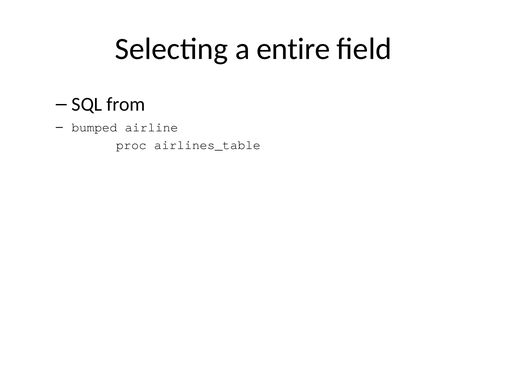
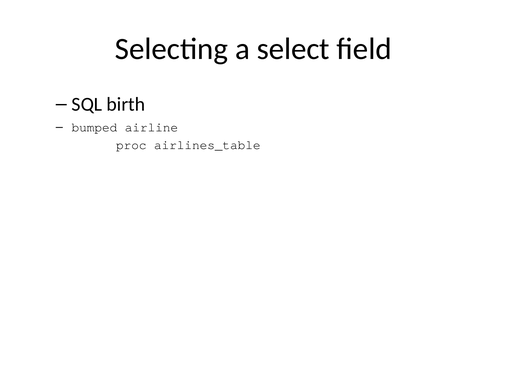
entire: entire -> select (293, 49)
from: from -> birth (126, 104)
